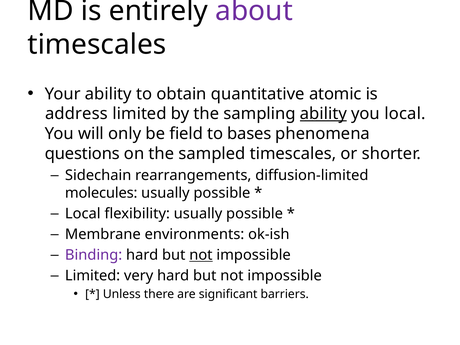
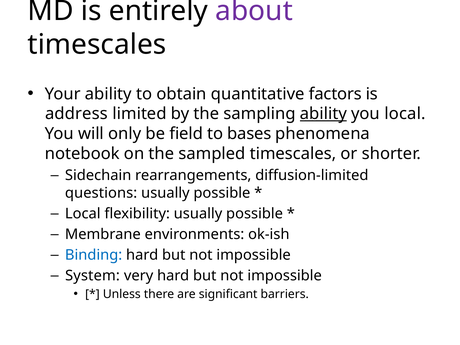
atomic: atomic -> factors (335, 94)
questions: questions -> notebook (82, 154)
molecules: molecules -> questions (101, 193)
Binding colour: purple -> blue (94, 255)
not underline: present -> none (201, 255)
Limited: Limited -> System (92, 276)
